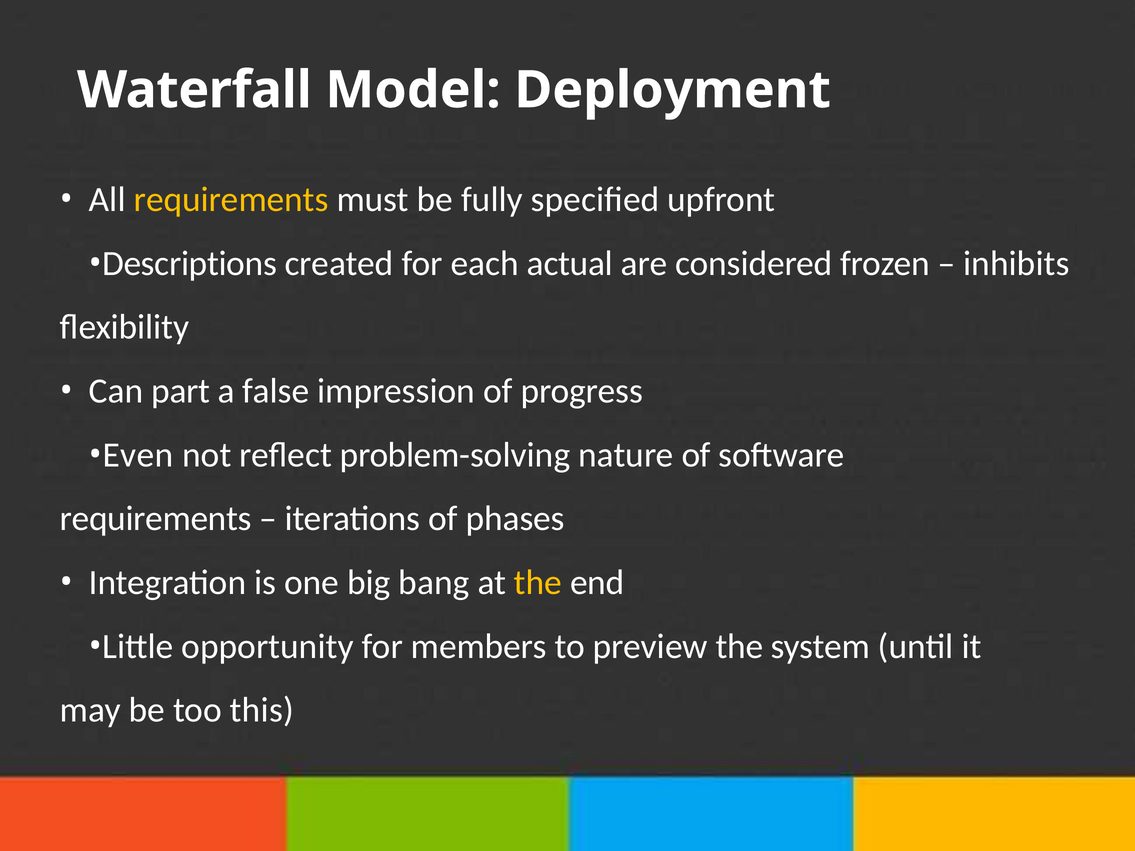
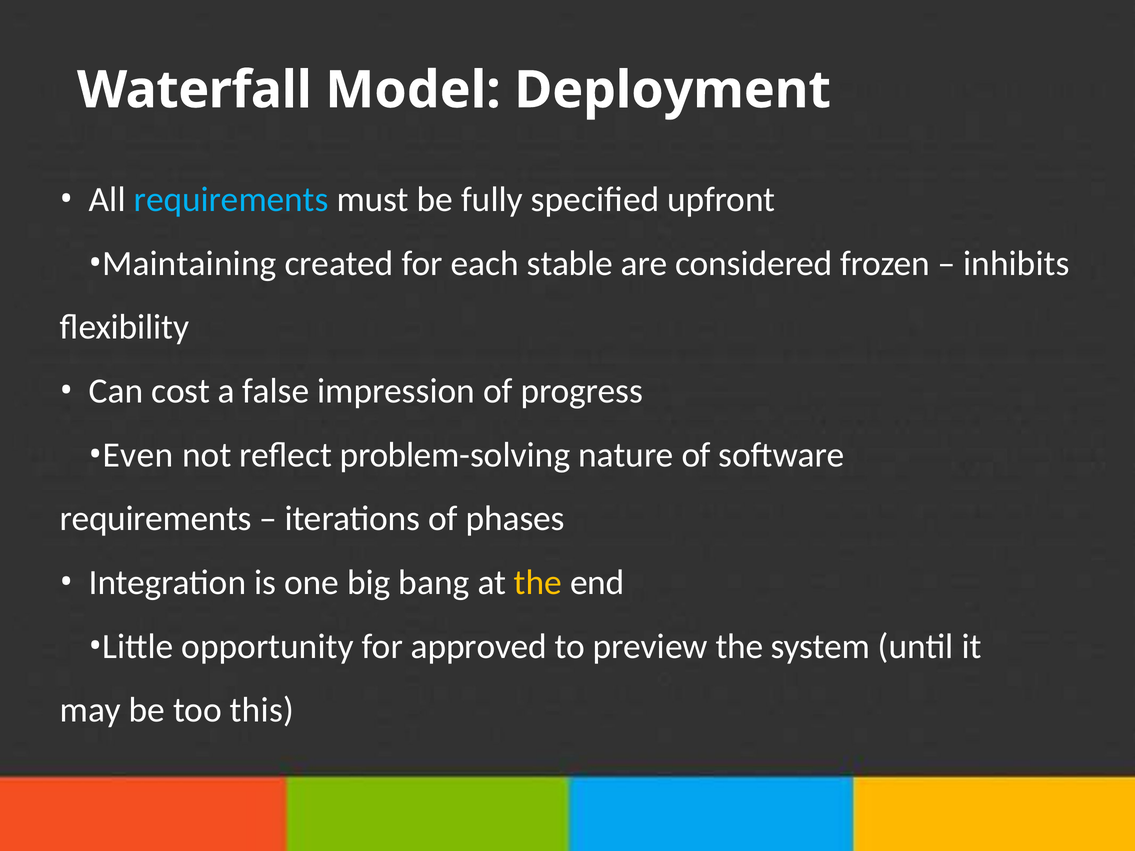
requirements colour: yellow -> light blue (231, 200)
Descriptions: Descriptions -> Maintaining (189, 263)
actual: actual -> stable (570, 263)
part: part -> cost (181, 391)
members: members -> approved (479, 647)
